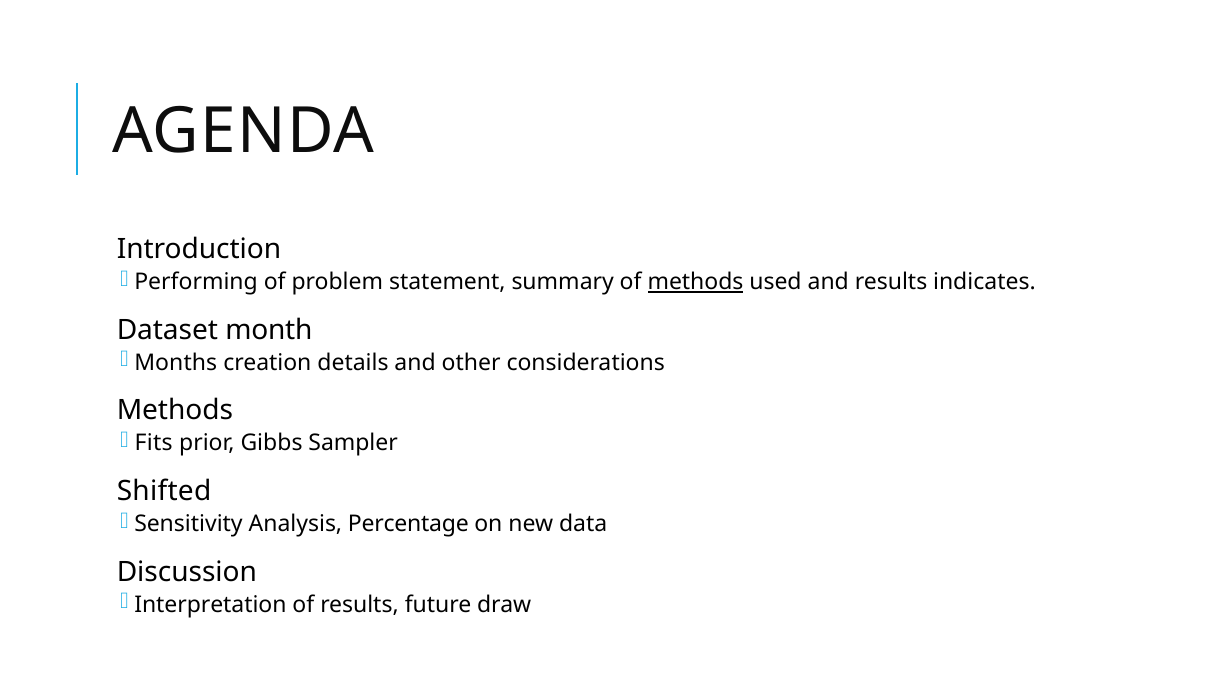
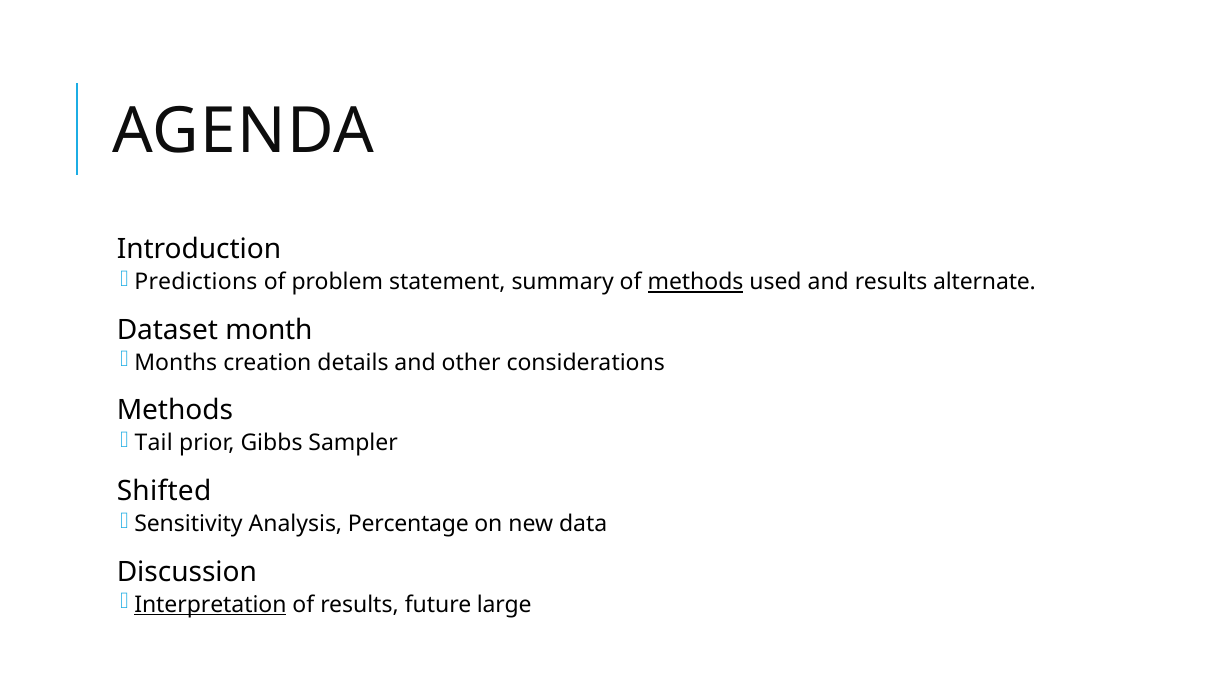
Performing: Performing -> Predictions (196, 282)
indicates: indicates -> alternate (984, 282)
Fits: Fits -> Tail (154, 444)
Interpretation underline: none -> present (210, 605)
draw: draw -> large (504, 605)
